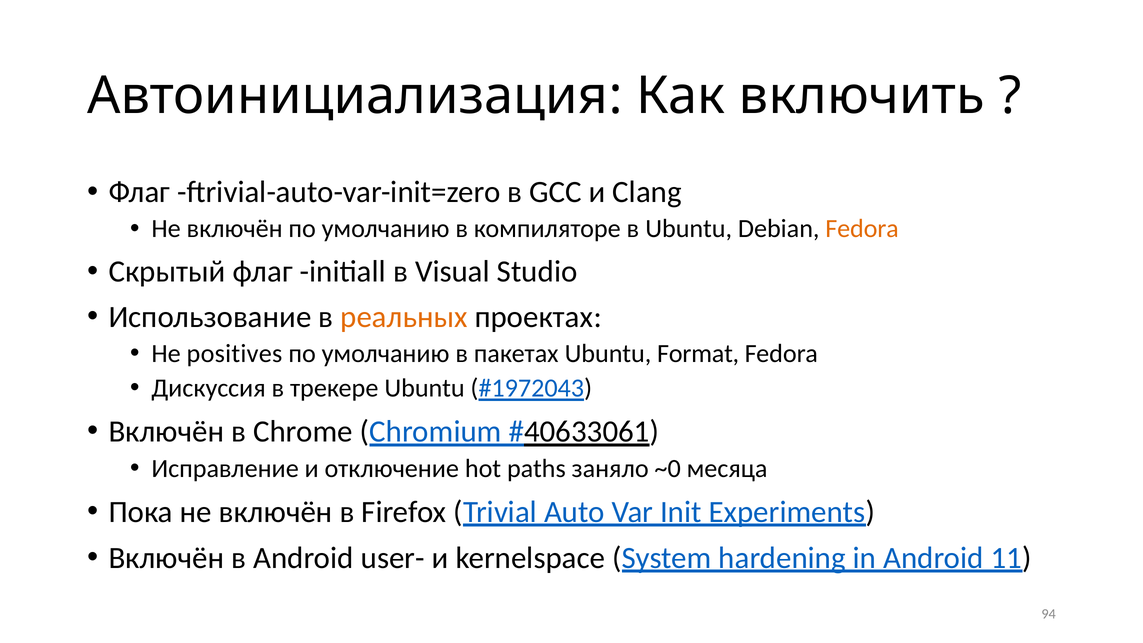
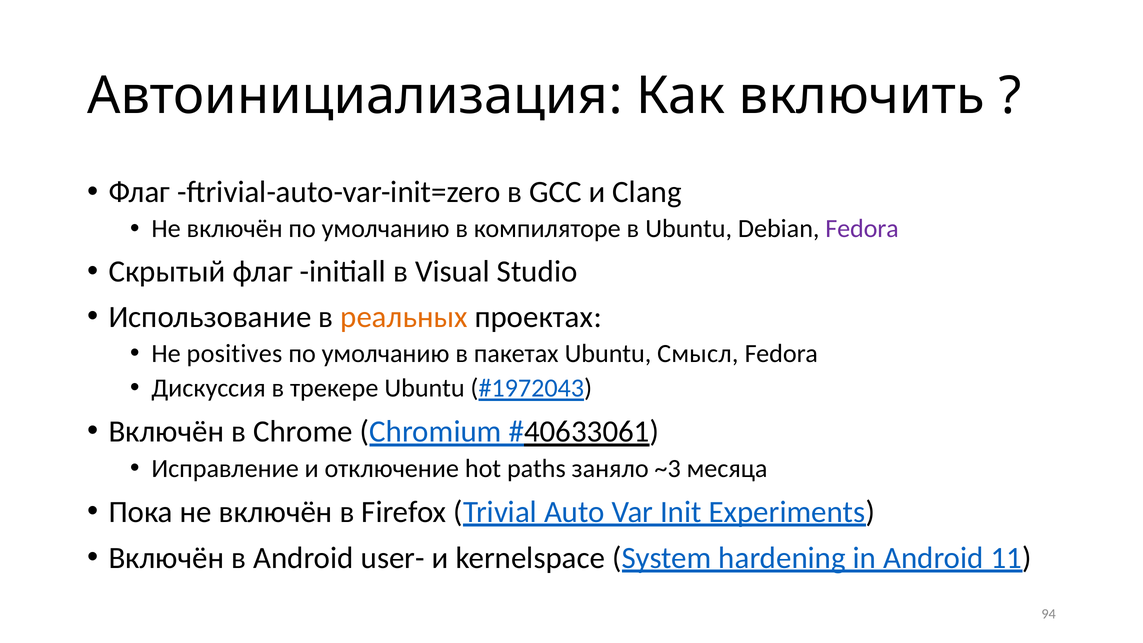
Fedora colour: orange -> purple (862, 229)
Format: Format -> Смысл (698, 354)
~0: ~0 -> ~3 (668, 468)
